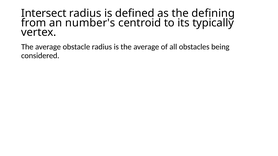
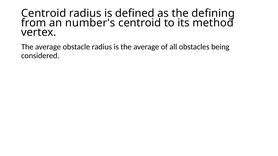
Intersect: Intersect -> Centroid (44, 13)
typically: typically -> method (213, 23)
